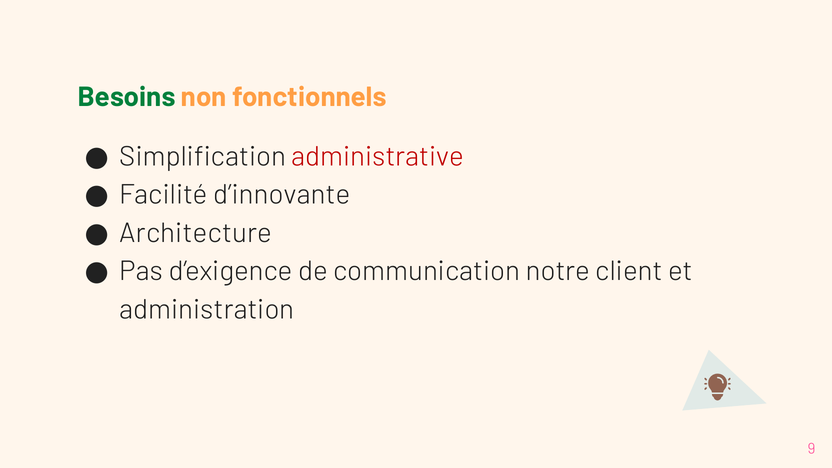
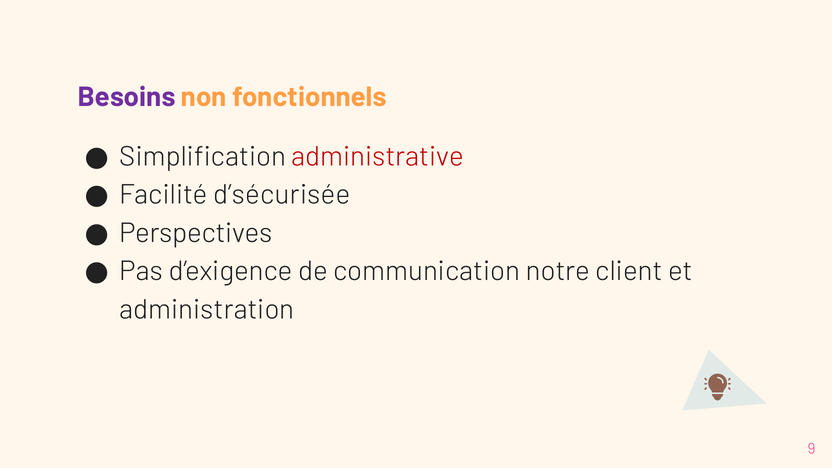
Besoins colour: green -> purple (127, 97)
d’innovante: d’innovante -> d’sécurisée (282, 195)
Architecture: Architecture -> Perspectives (196, 233)
